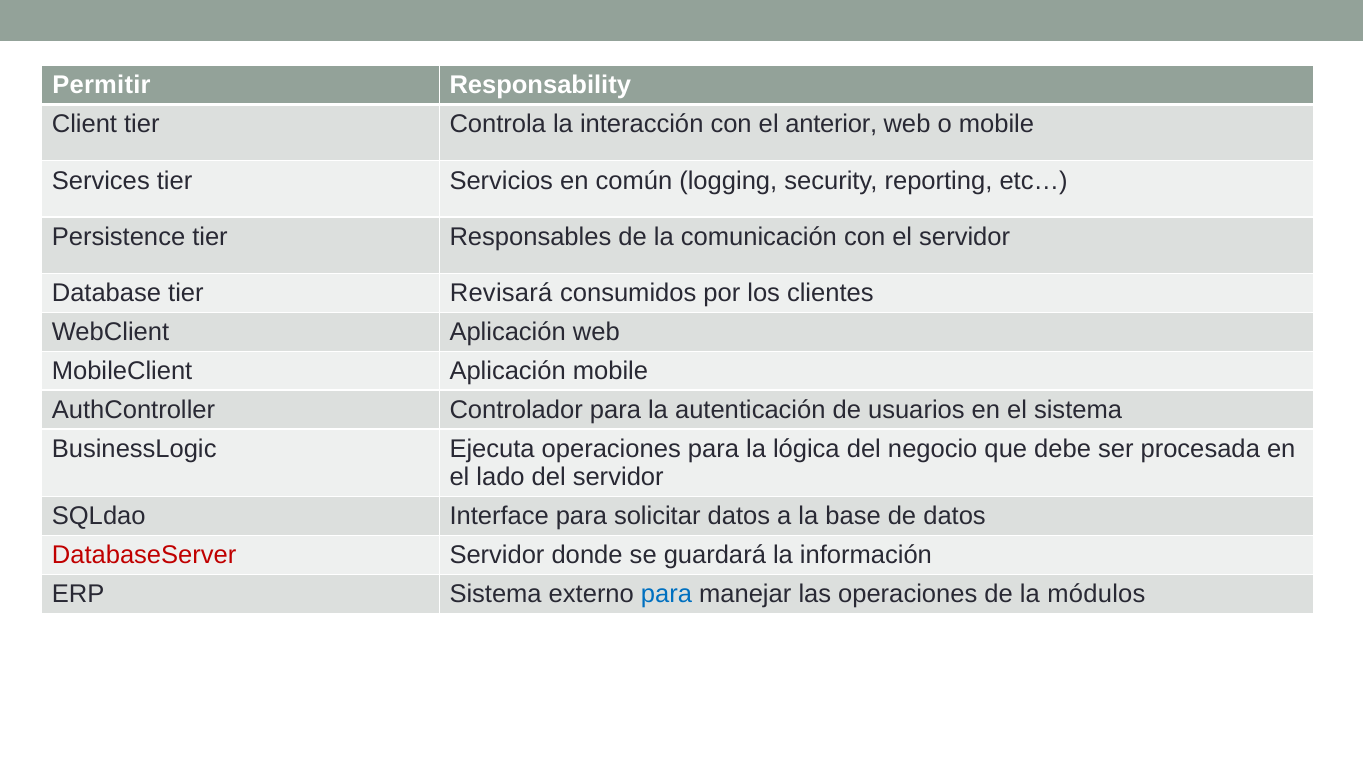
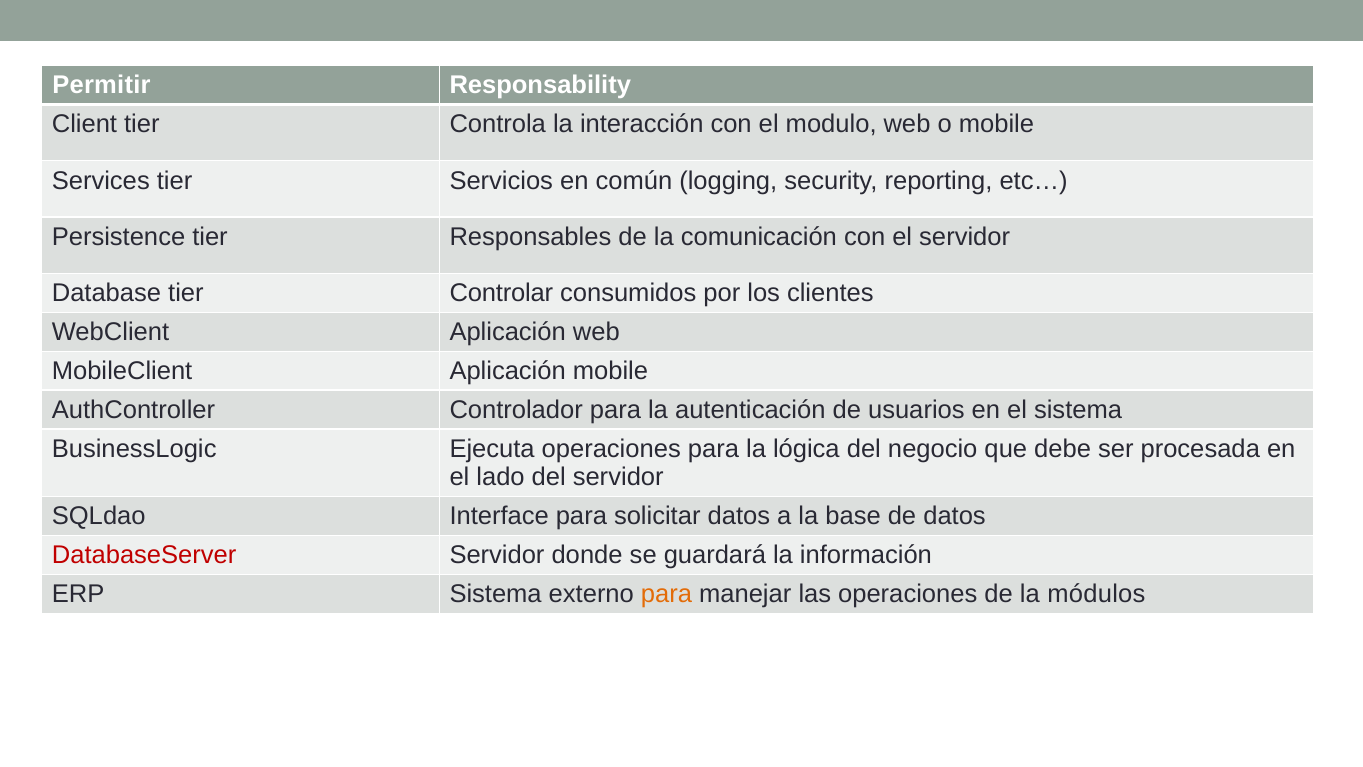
anterior: anterior -> modulo (831, 124)
Revisará: Revisará -> Controlar (501, 293)
para colour: blue -> orange (667, 594)
